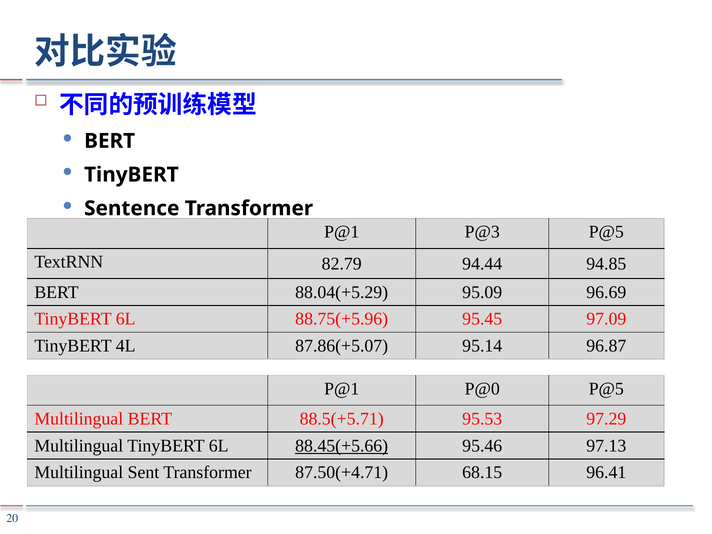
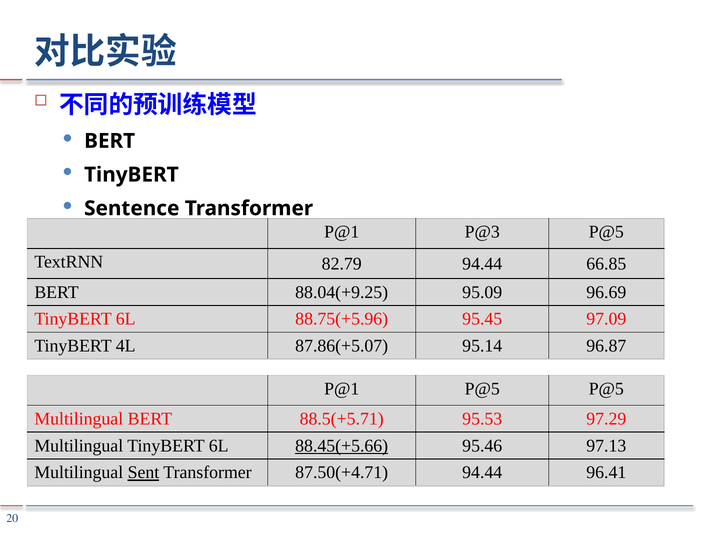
94.85: 94.85 -> 66.85 (606, 264)
88.04(+5.29: 88.04(+5.29 -> 88.04(+9.25 (342, 292)
P@1 P@0: P@0 -> P@5 (482, 389)
Sent underline: none -> present (143, 473)
87.50(+4.71 68.15: 68.15 -> 94.44 (482, 473)
